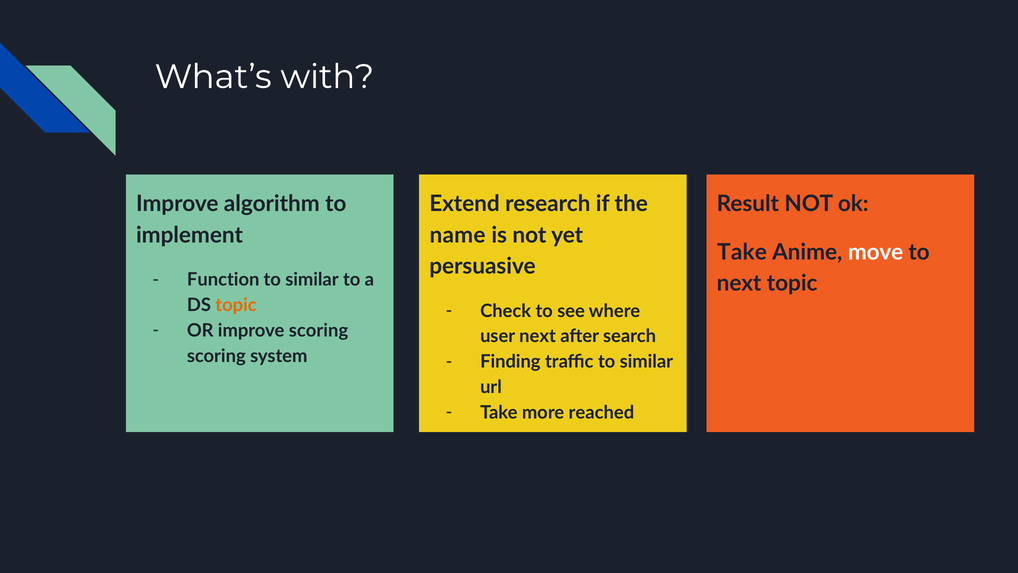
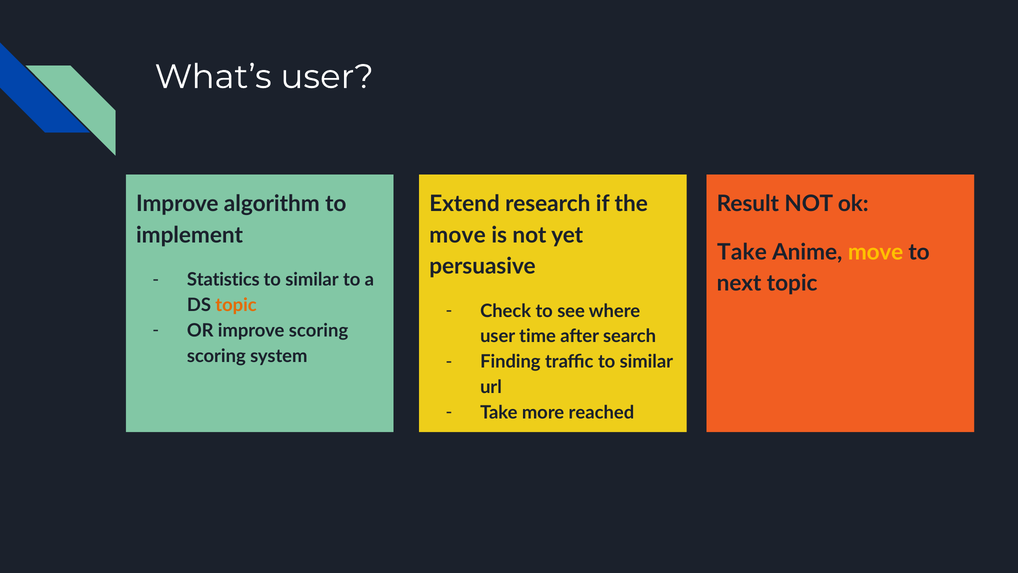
What’s with: with -> user (327, 77)
name: name -> move (458, 235)
move colour: white -> yellow (876, 252)
Function: Function -> Statistics (223, 280)
user next: next -> time (538, 336)
